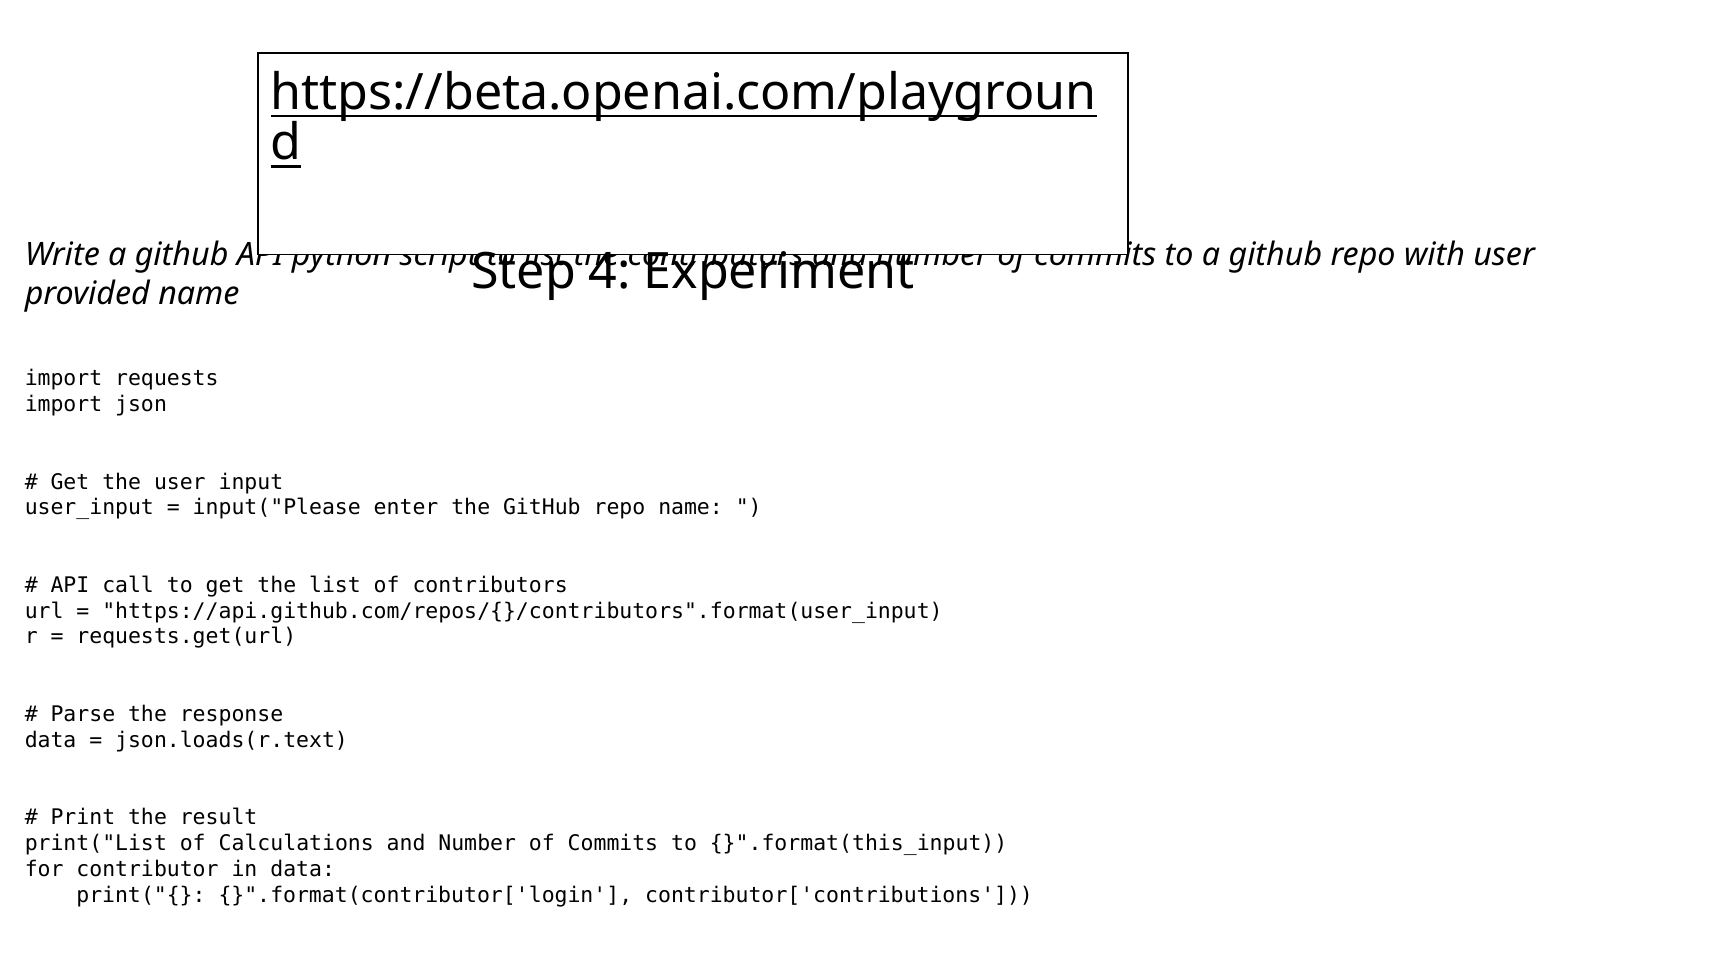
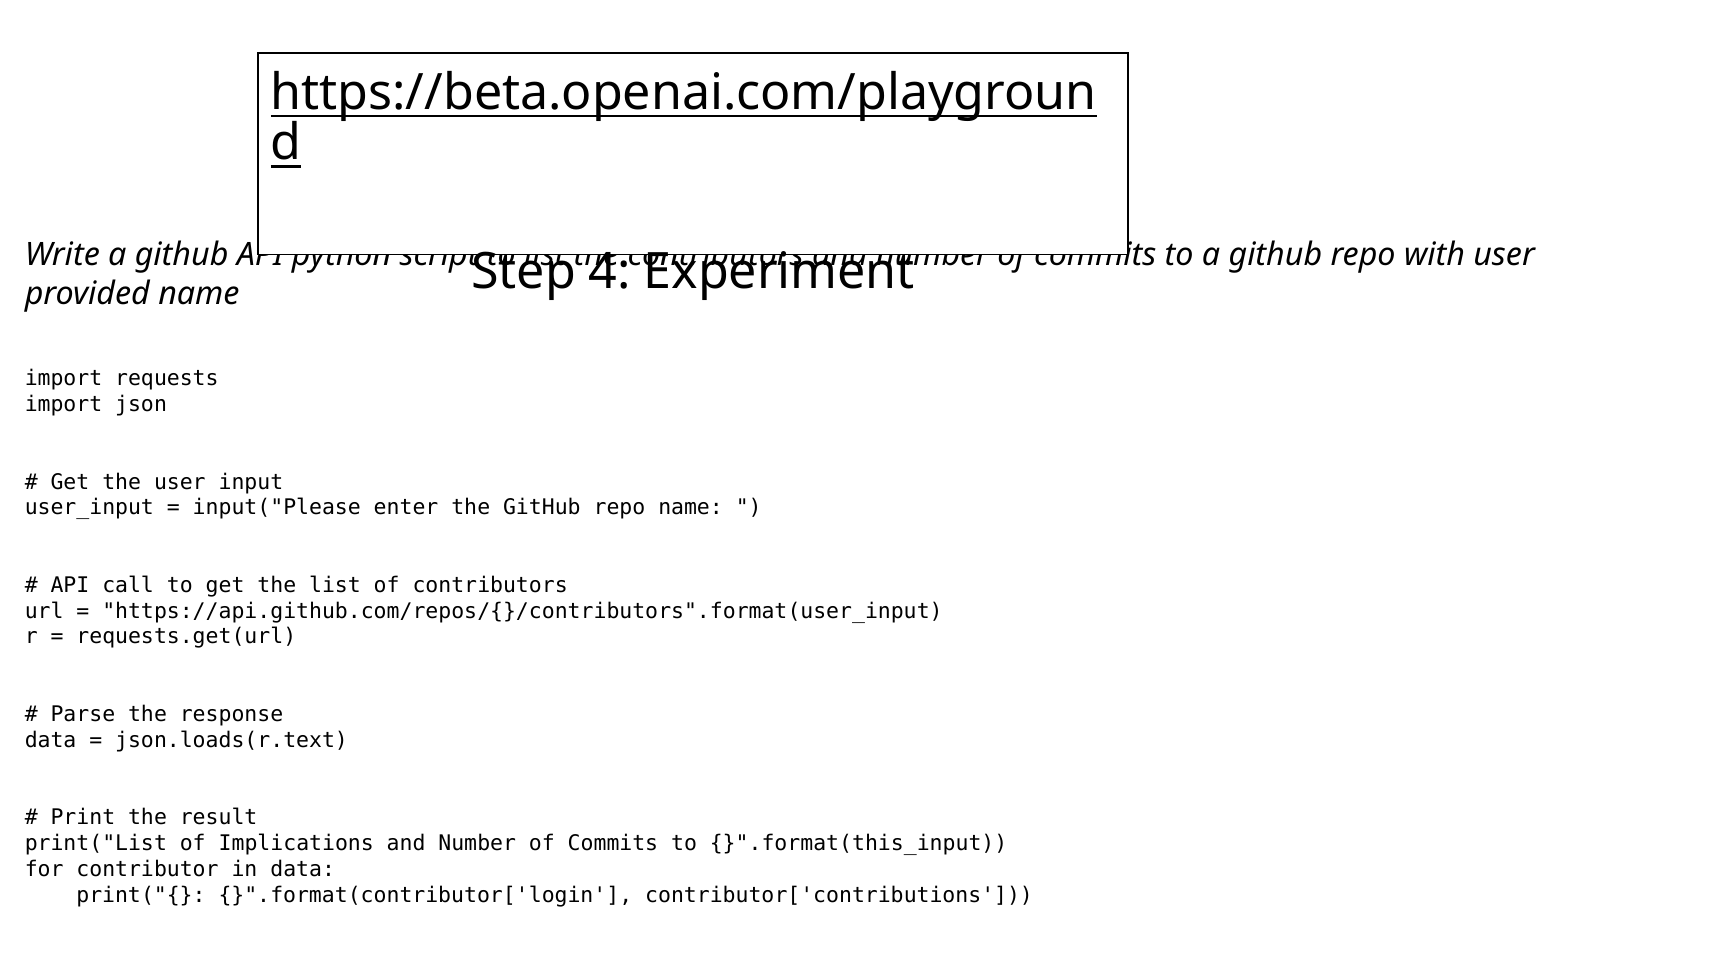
Calculations: Calculations -> Implications (296, 843)
